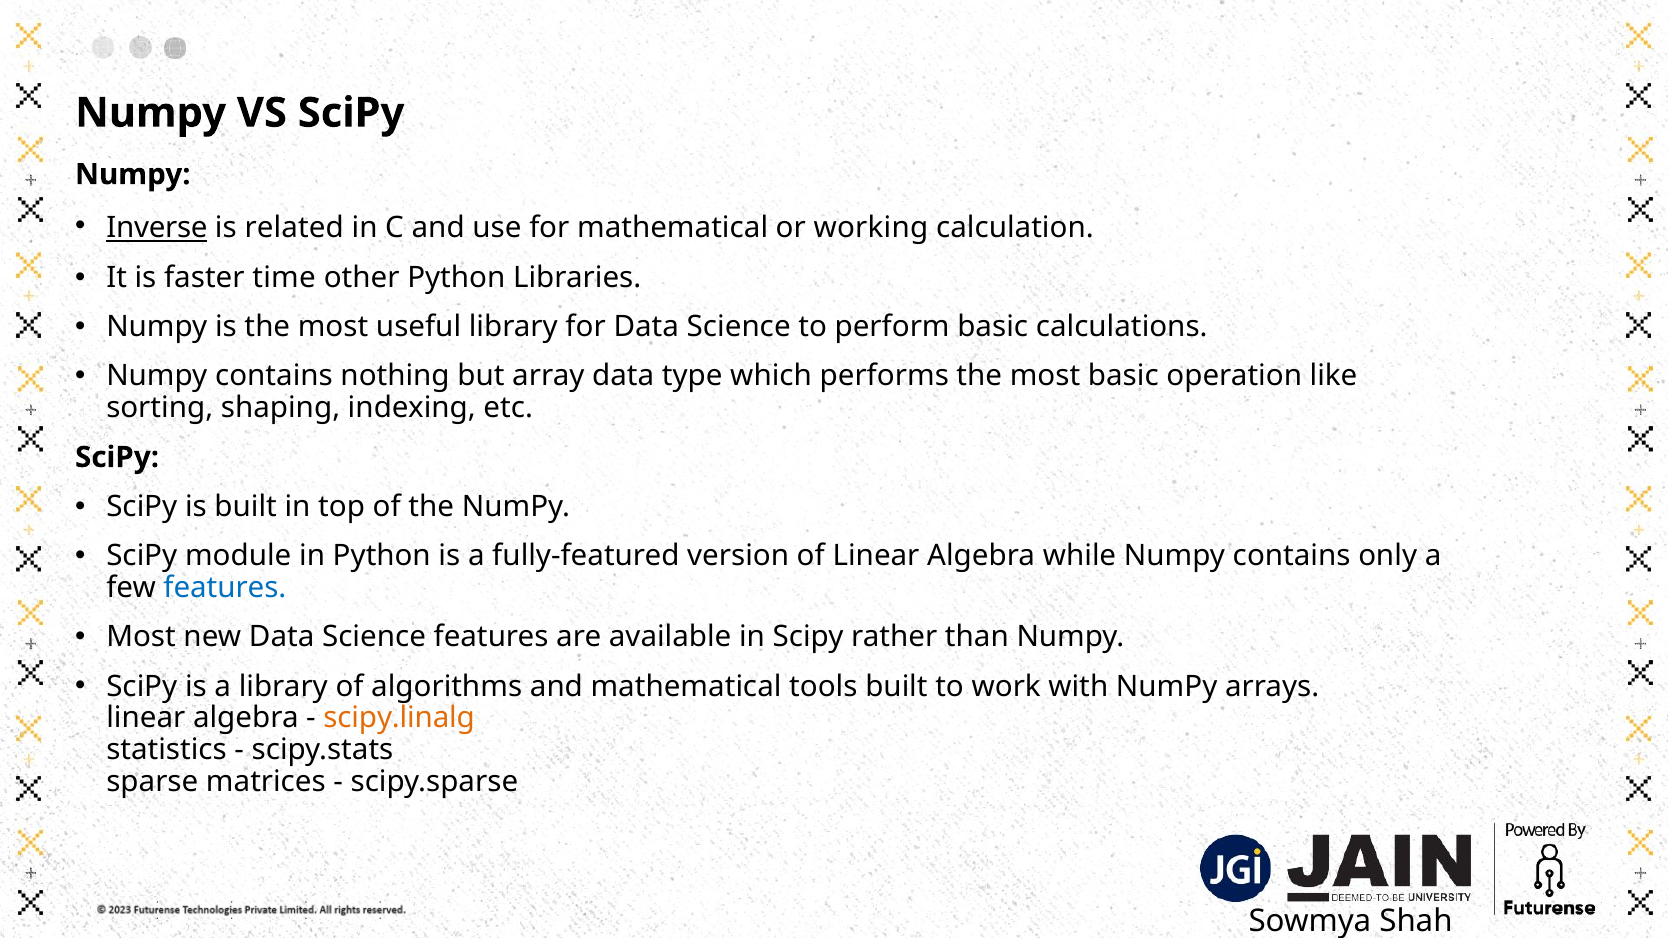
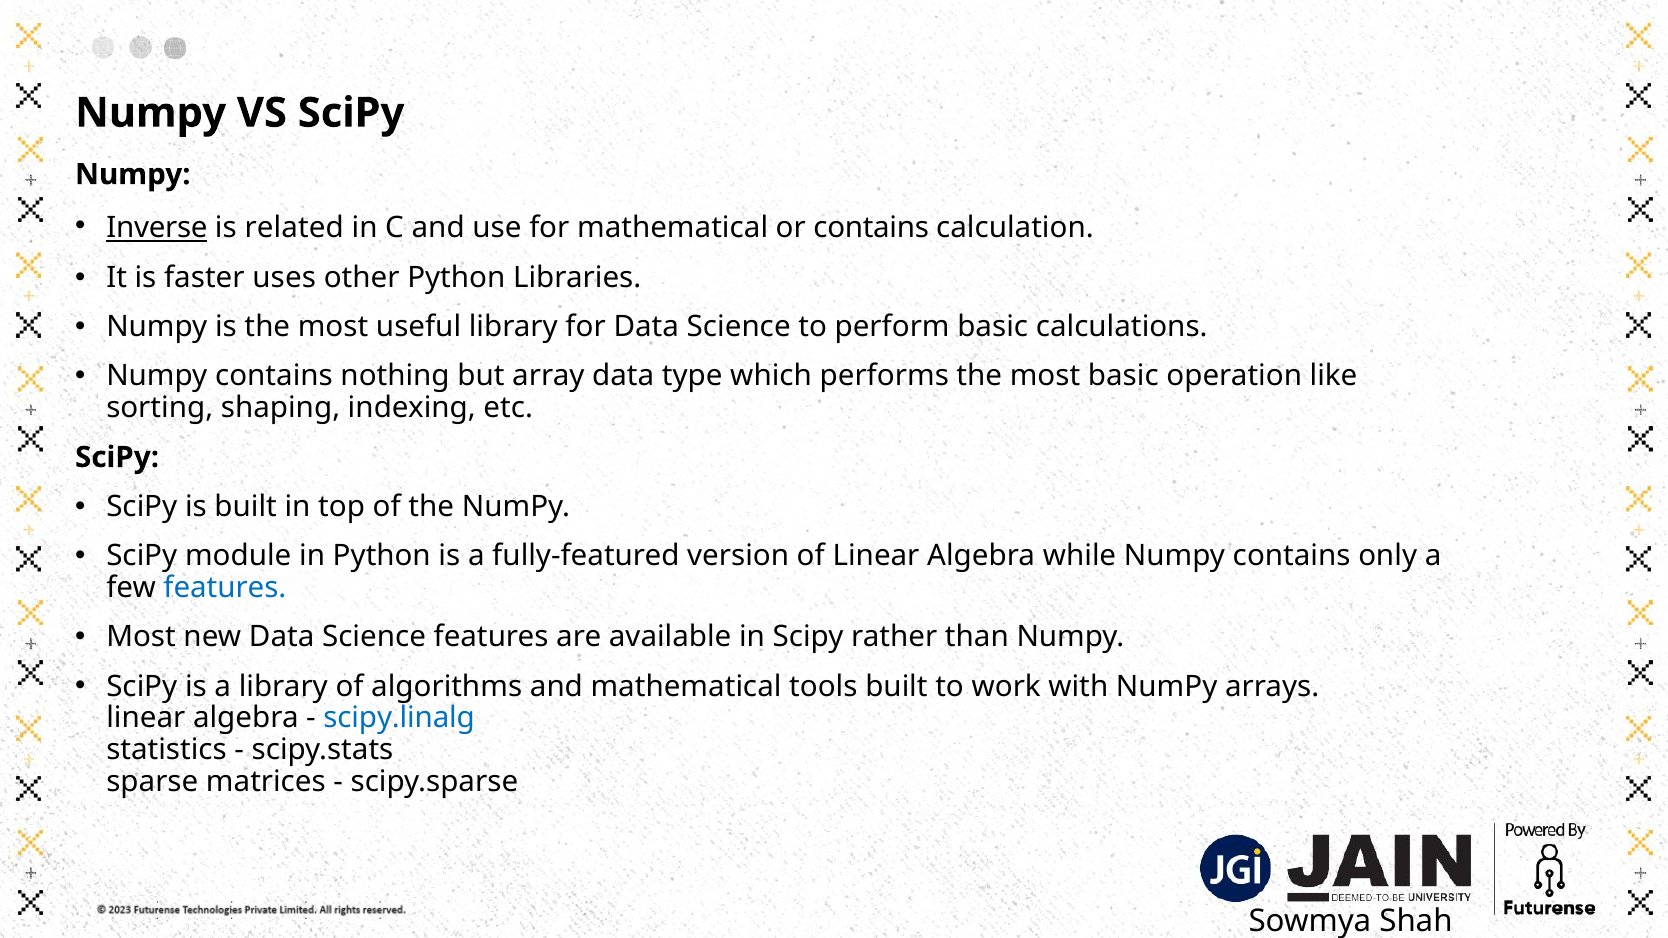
or working: working -> contains (871, 227)
time: time -> uses (284, 278)
scipy.linalg colour: orange -> blue (399, 718)
